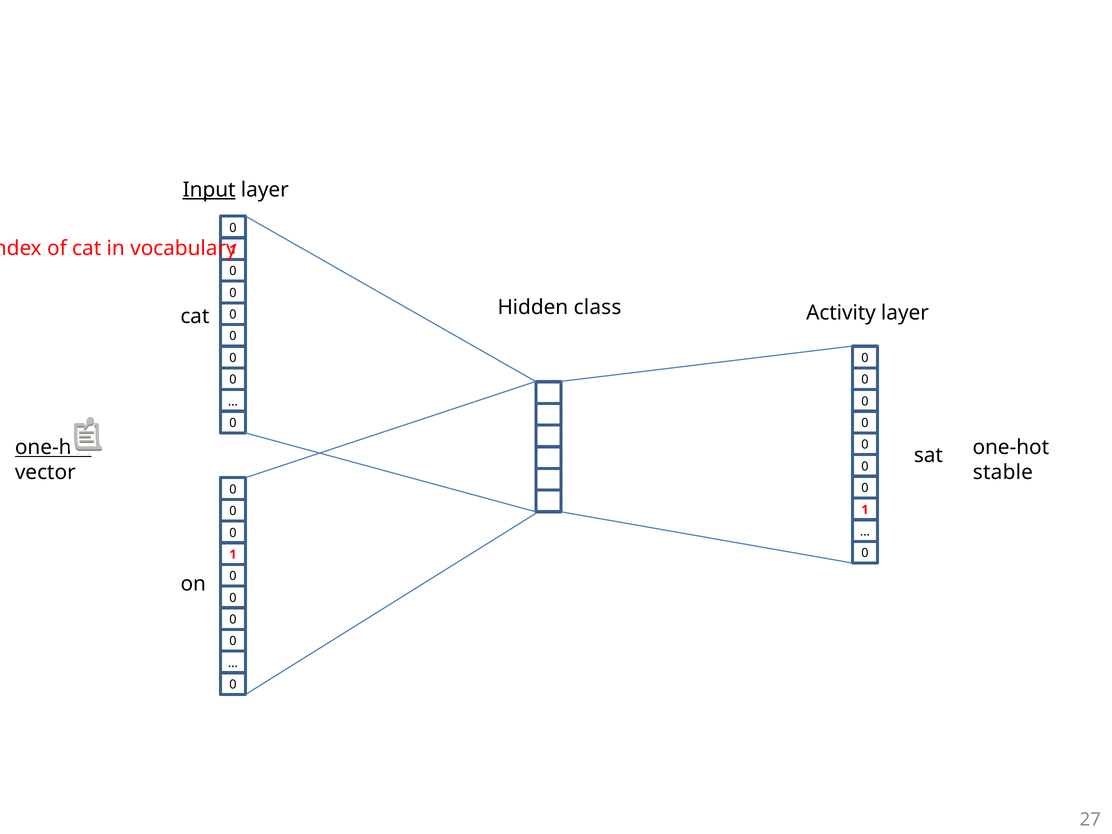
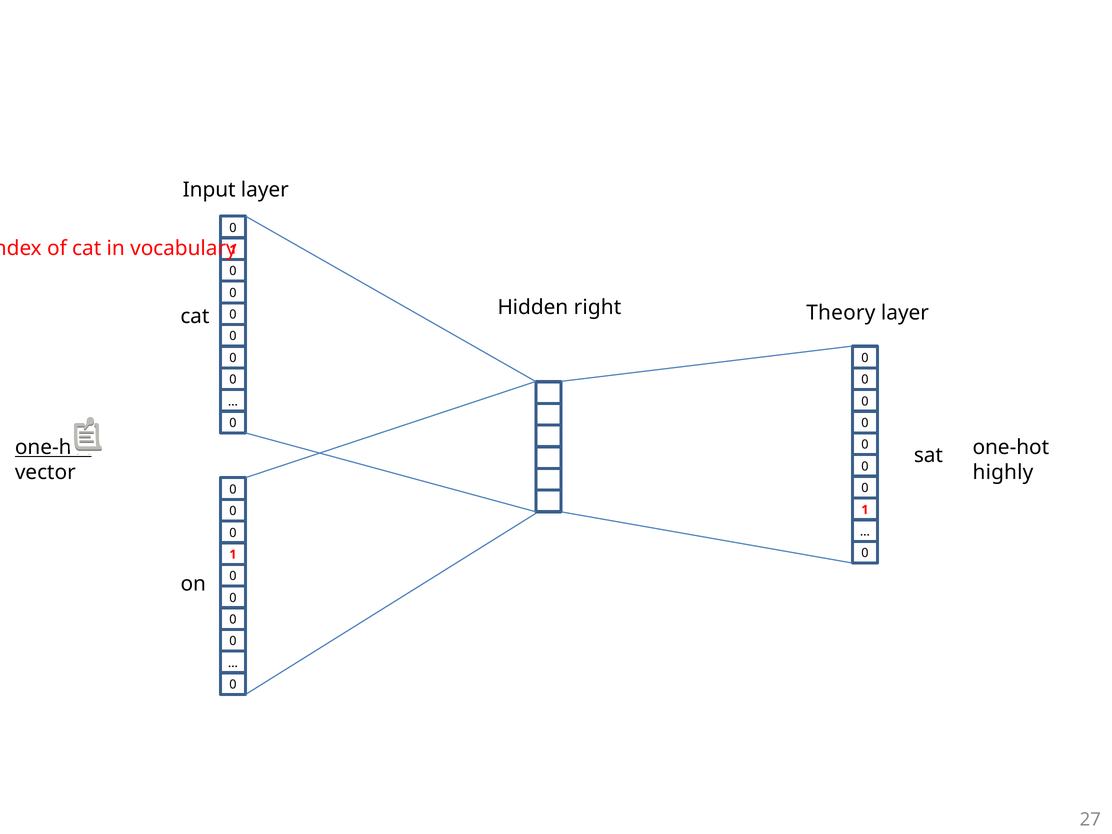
Input underline: present -> none (209, 190)
class: class -> right (598, 307)
Activity: Activity -> Theory (841, 313)
stable: stable -> highly (1003, 473)
